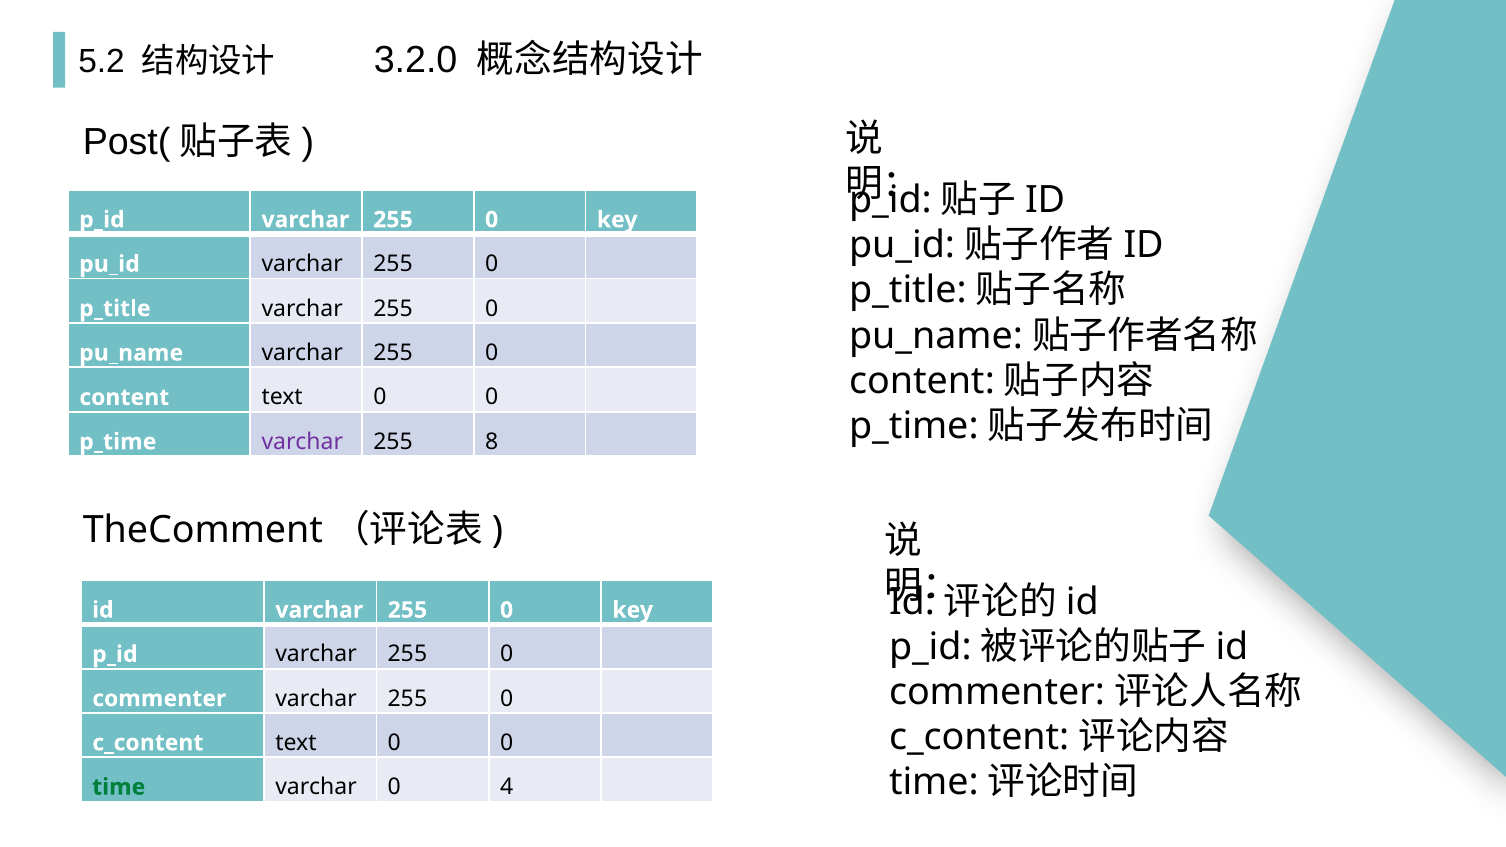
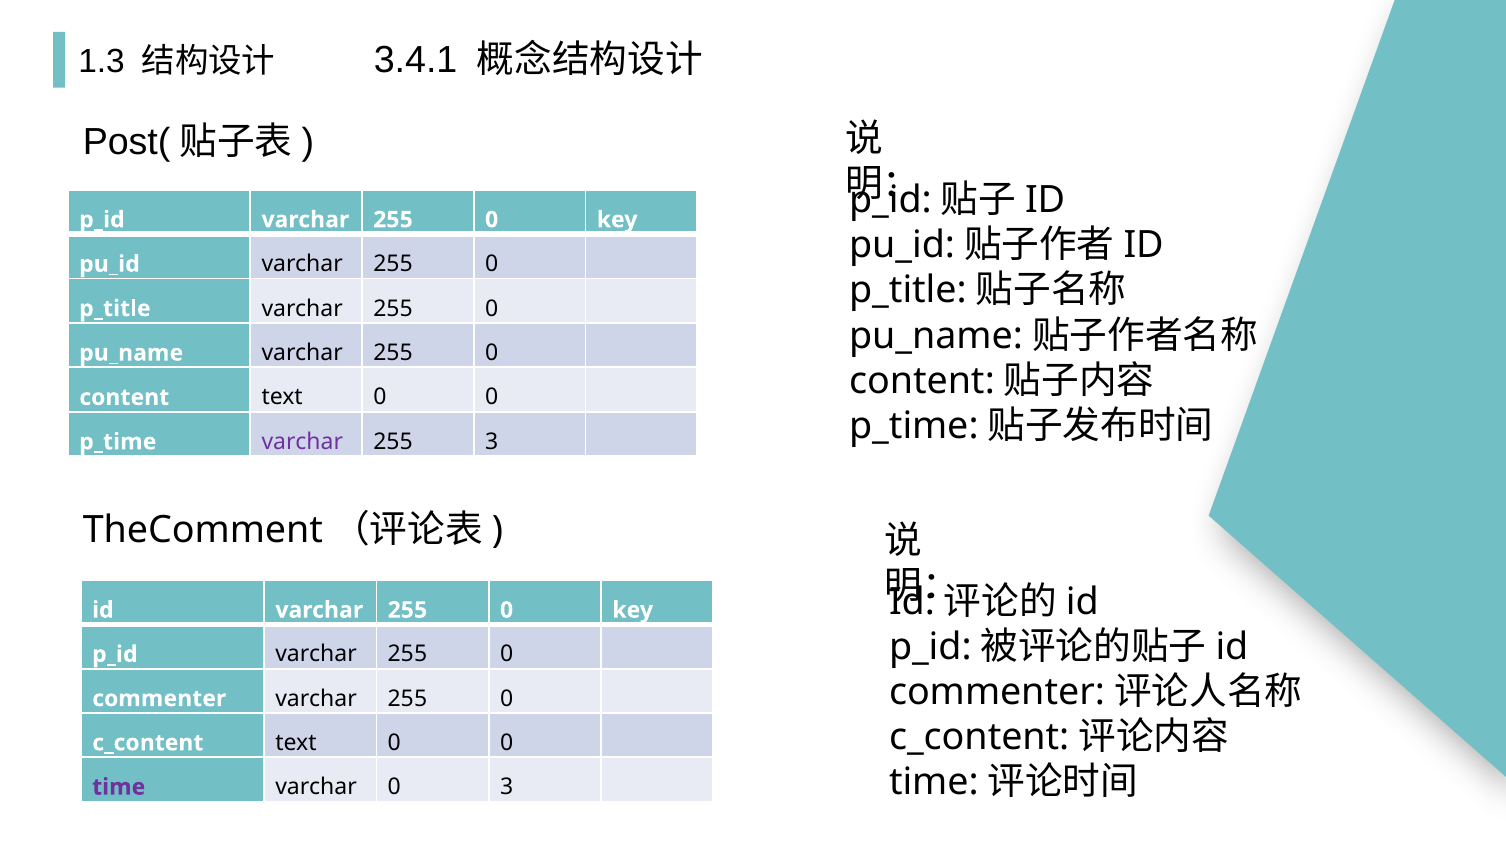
3.2.0: 3.2.0 -> 3.4.1 (416, 60)
5.2: 5.2 -> 1.3 (102, 62)
255 8: 8 -> 3 (492, 442)
time colour: green -> purple (119, 787)
0 4: 4 -> 3 (507, 787)
